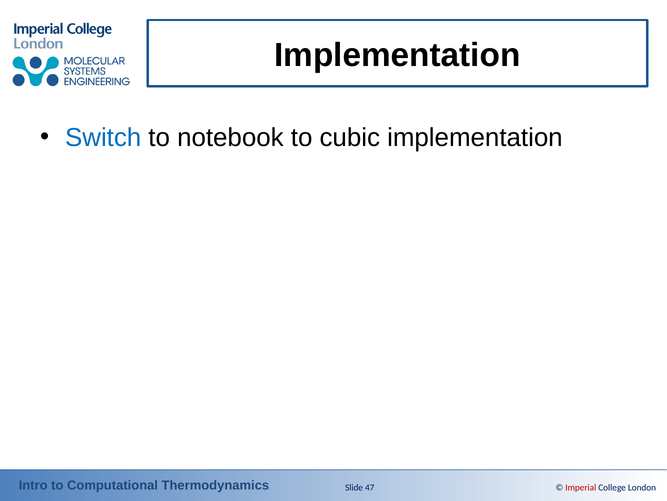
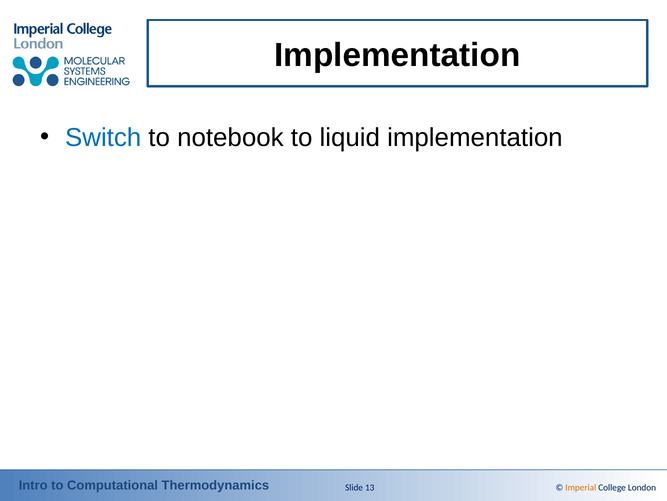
cubic: cubic -> liquid (350, 137)
Imperial colour: red -> orange (581, 487)
47: 47 -> 13 (370, 487)
